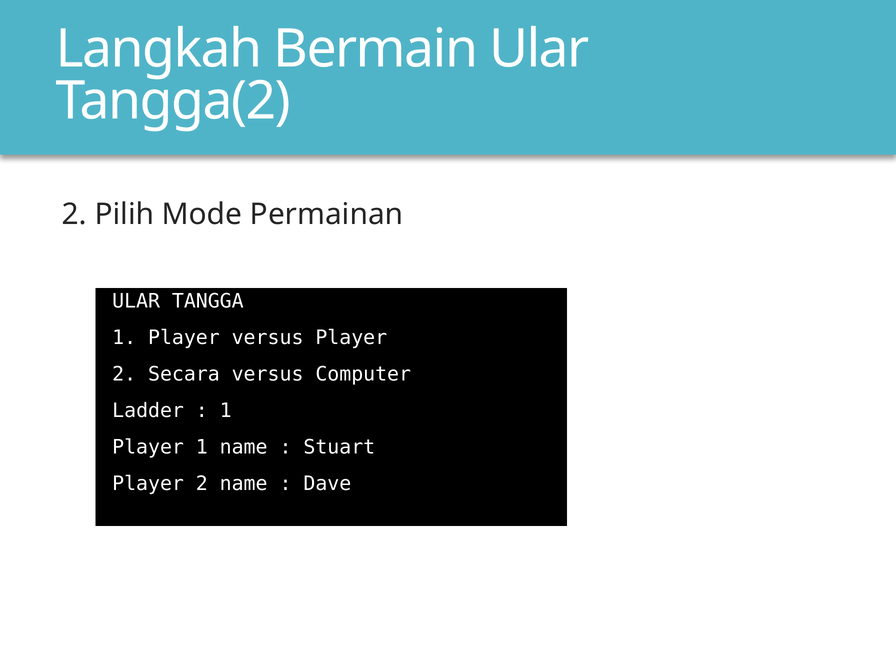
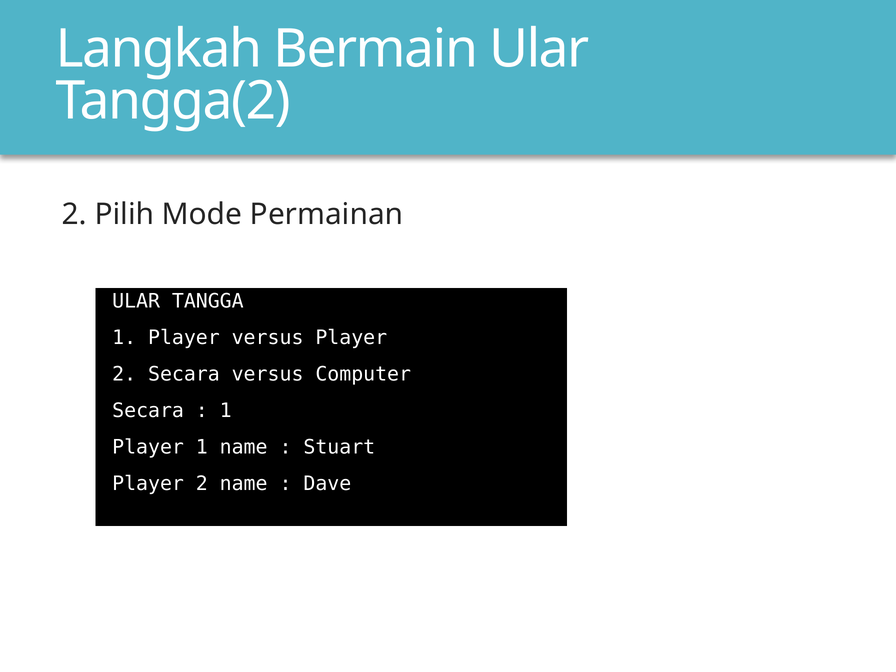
Ladder: Ladder -> Secara (148, 411)
